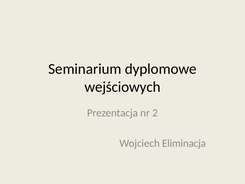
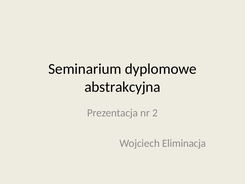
wejściowych: wejściowych -> abstrakcyjna (122, 87)
